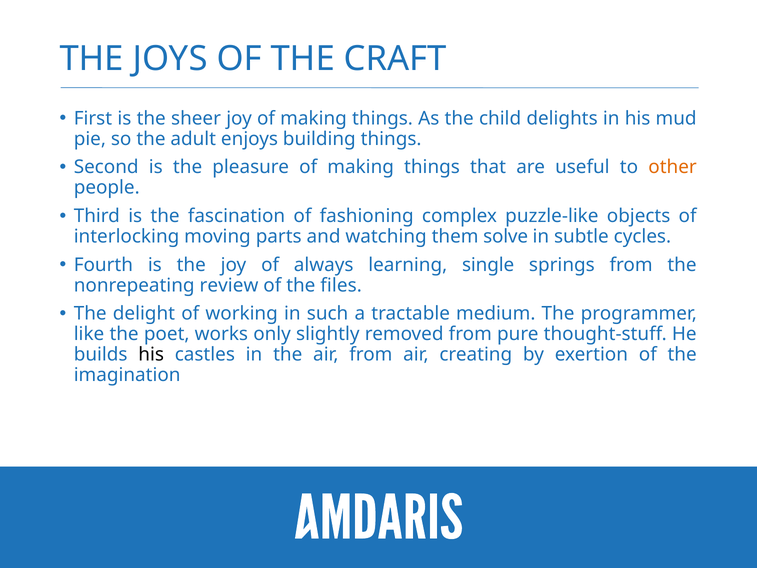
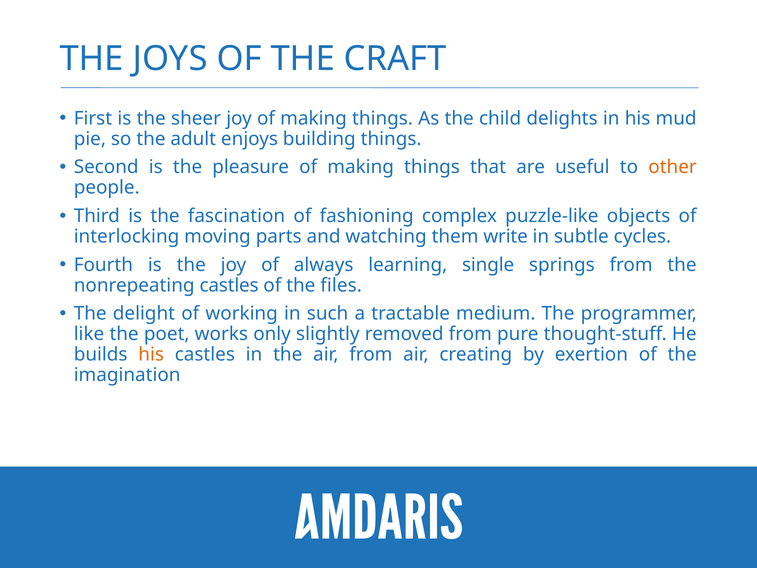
solve: solve -> write (506, 236)
nonrepeating review: review -> castles (229, 285)
his colour: black -> orange (151, 354)
